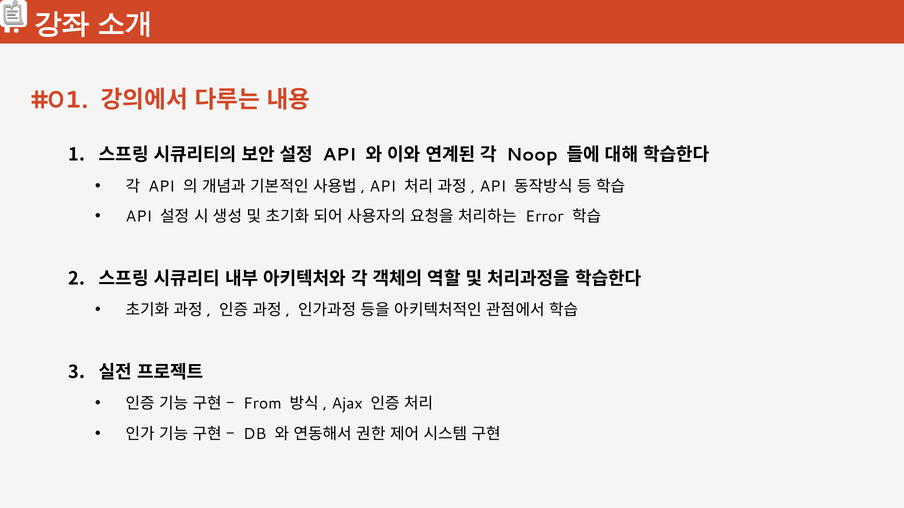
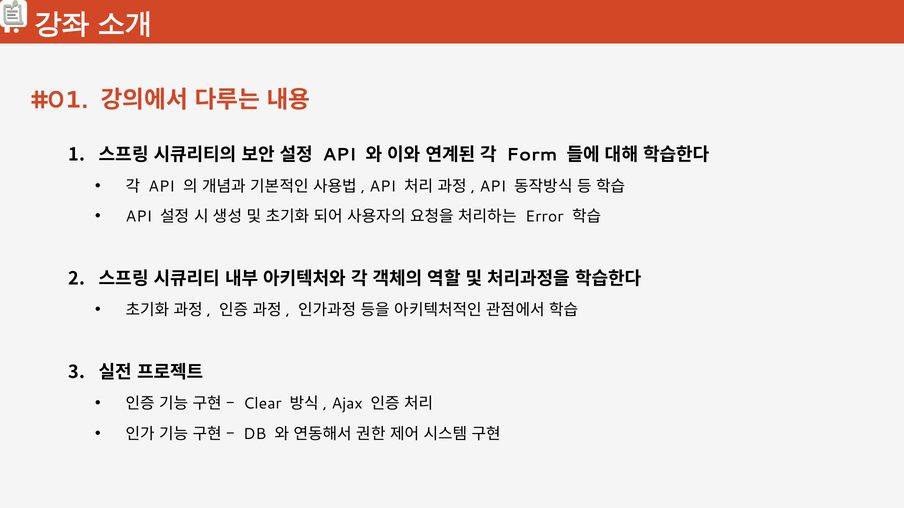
Noop: Noop -> Form (532, 155)
From: From -> Clear (262, 404)
